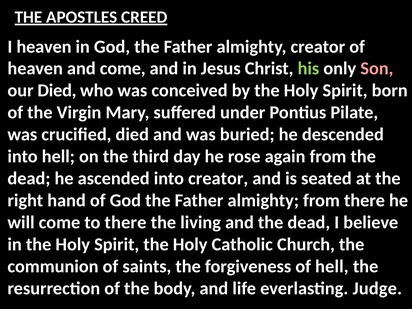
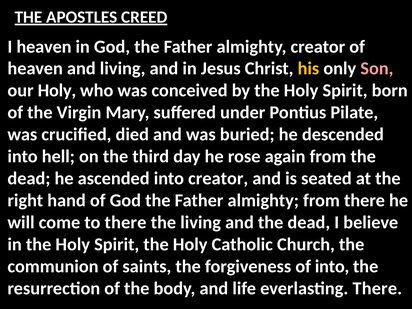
and come: come -> living (123, 69)
his colour: light green -> yellow (308, 69)
our Died: Died -> Holy (57, 91)
of hell: hell -> into (332, 266)
everlasting Judge: Judge -> There (377, 288)
